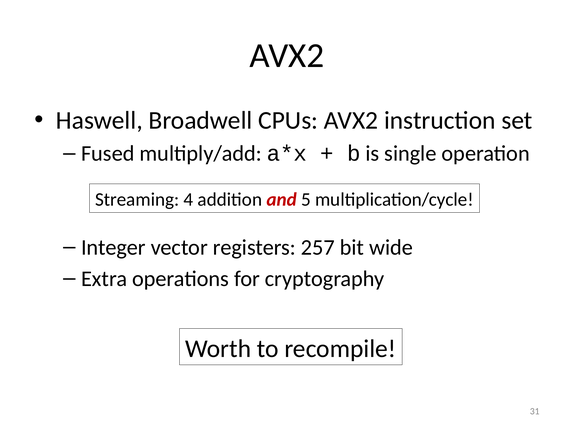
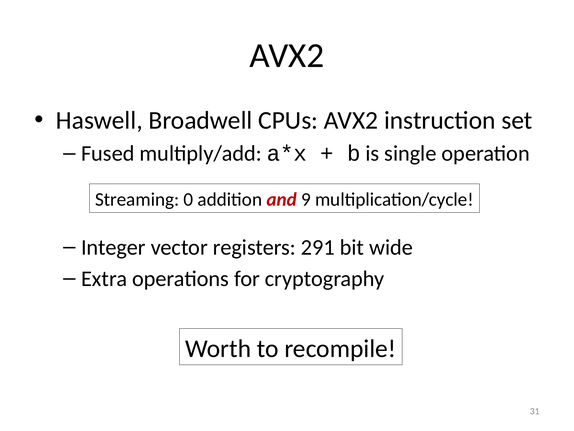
4: 4 -> 0 (188, 199)
5: 5 -> 9 (306, 199)
257: 257 -> 291 (318, 247)
